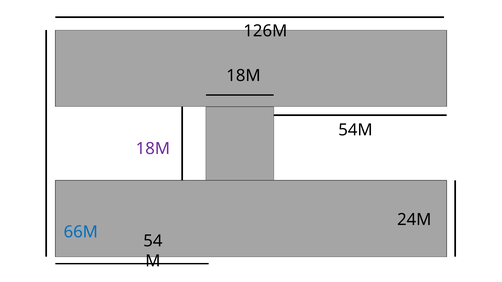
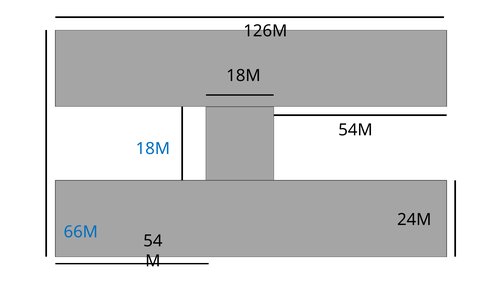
18M colour: purple -> blue (153, 149)
